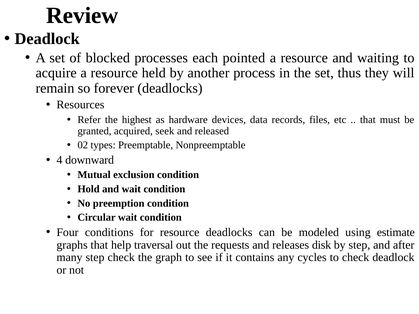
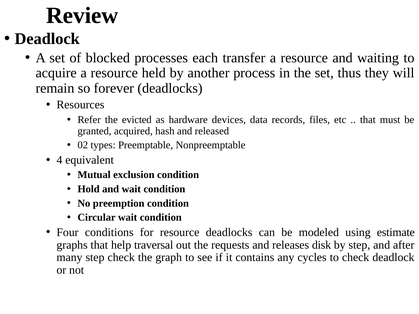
pointed: pointed -> transfer (244, 58)
highest: highest -> evicted (137, 120)
seek: seek -> hash (165, 131)
downward: downward -> equivalent (90, 160)
